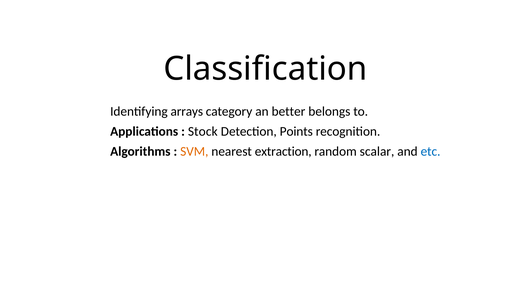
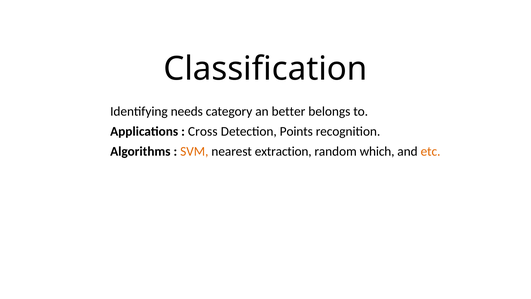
arrays: arrays -> needs (187, 111)
Stock: Stock -> Cross (203, 131)
scalar: scalar -> which (377, 151)
etc colour: blue -> orange (431, 151)
